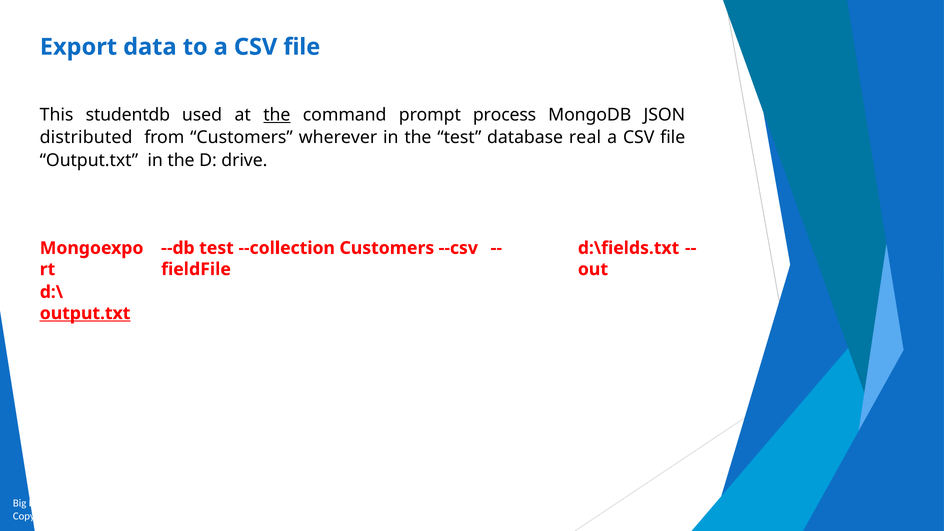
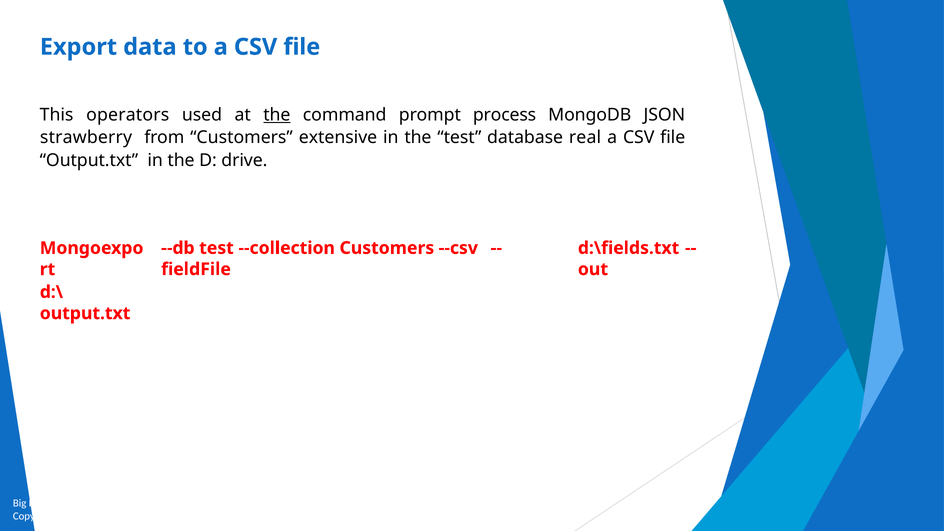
studentdb: studentdb -> operators (128, 115)
distributed: distributed -> strawberry (86, 138)
wherever: wherever -> extensive (338, 138)
output.txt underline: present -> none (85, 313)
